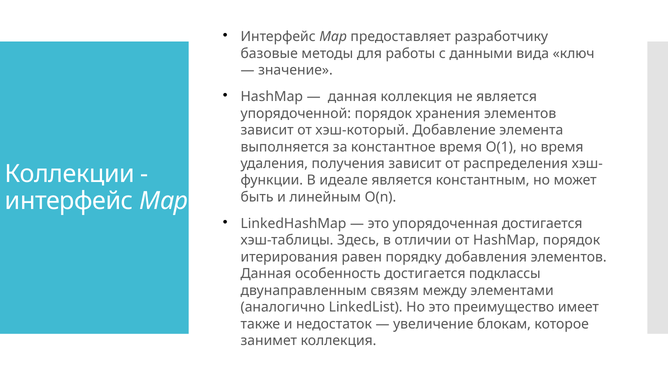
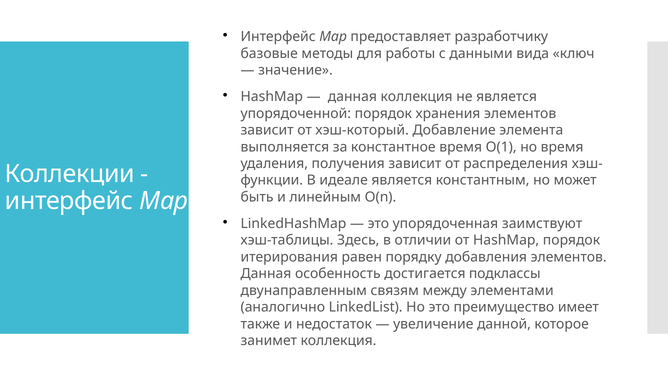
упорядоченная достигается: достигается -> заимствуют (542, 223)
блокам: блокам -> данной (504, 324)
